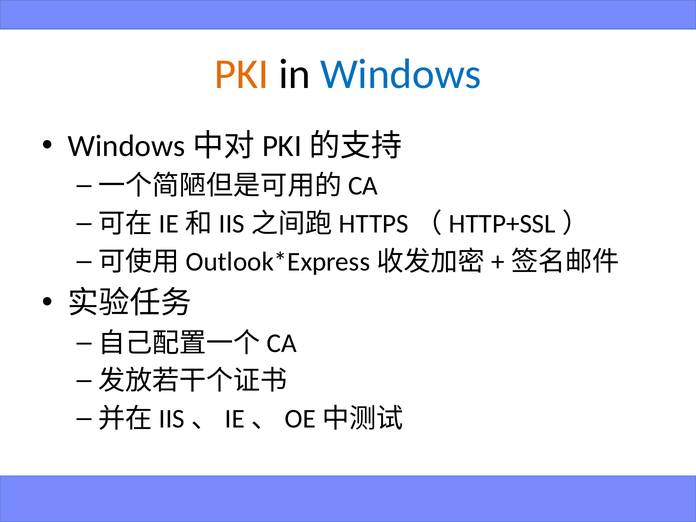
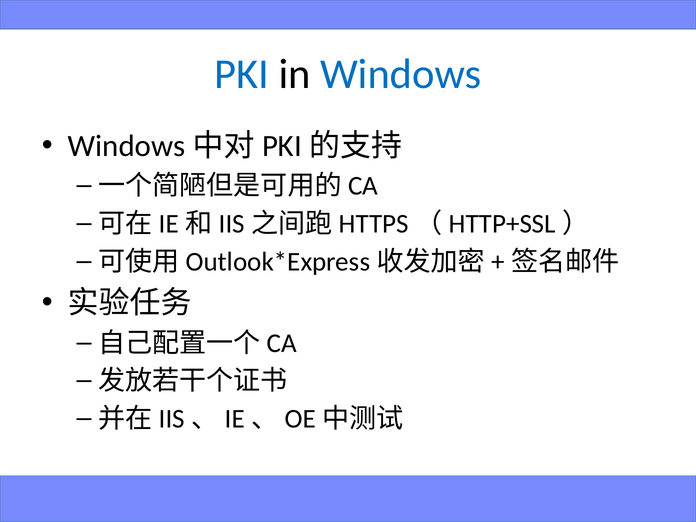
PKI colour: orange -> blue (242, 74)
